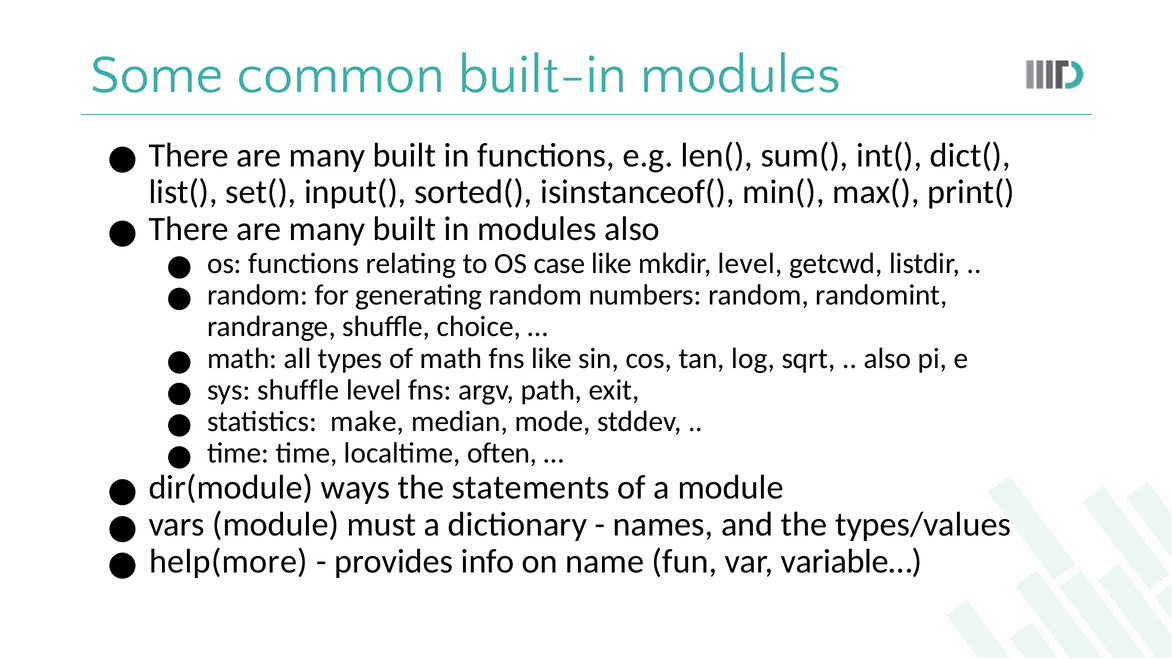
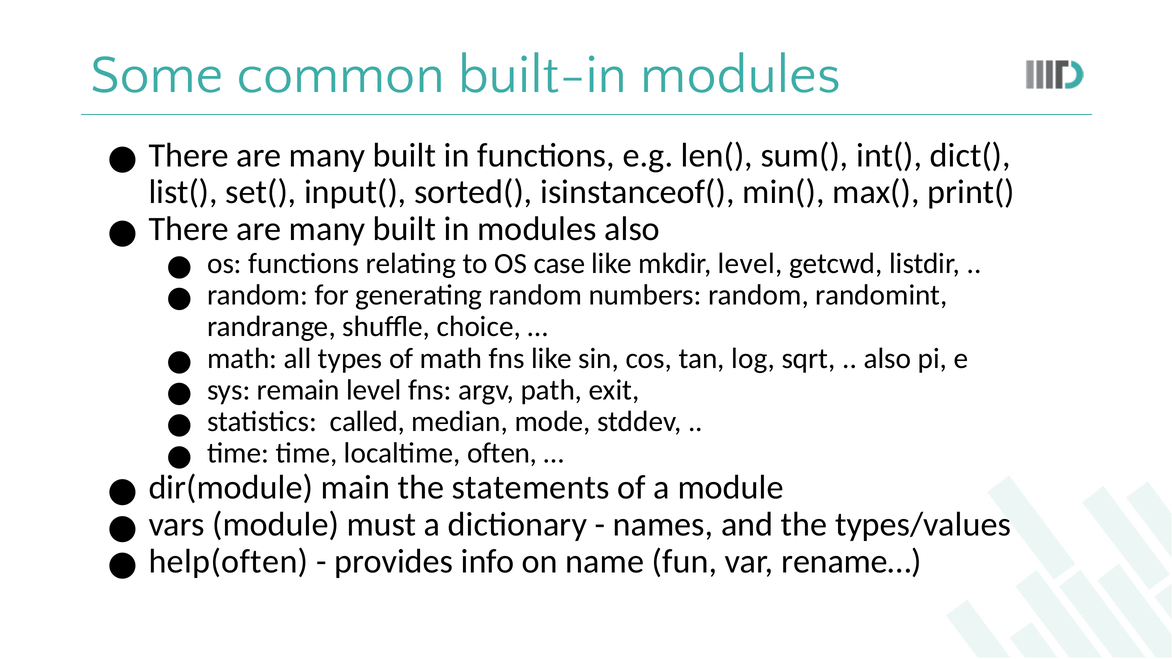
sys shuffle: shuffle -> remain (298, 390)
make: make -> called (368, 422)
ways: ways -> main (355, 488)
help(more: help(more -> help(often (228, 562)
variable…: variable… -> rename… (851, 562)
